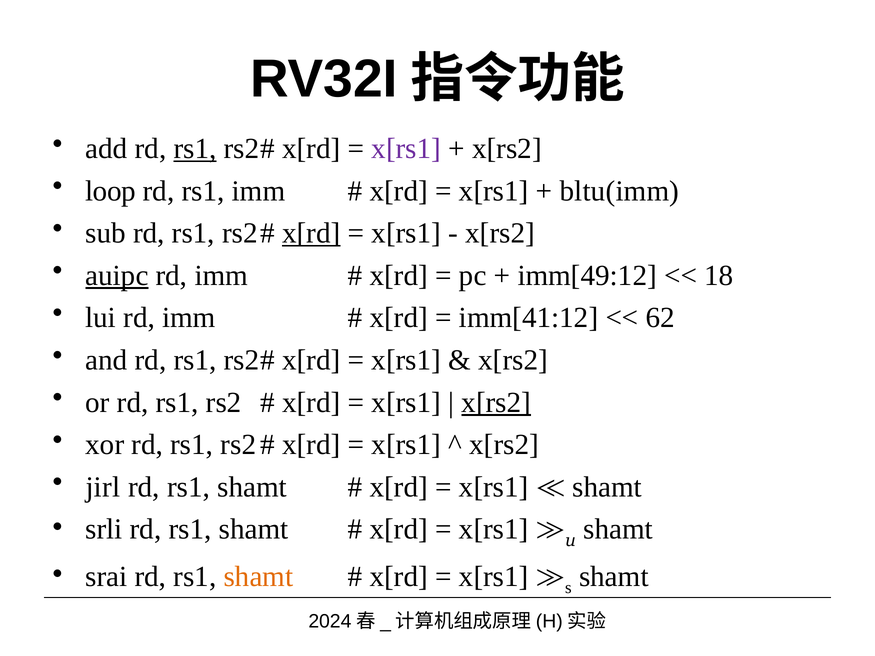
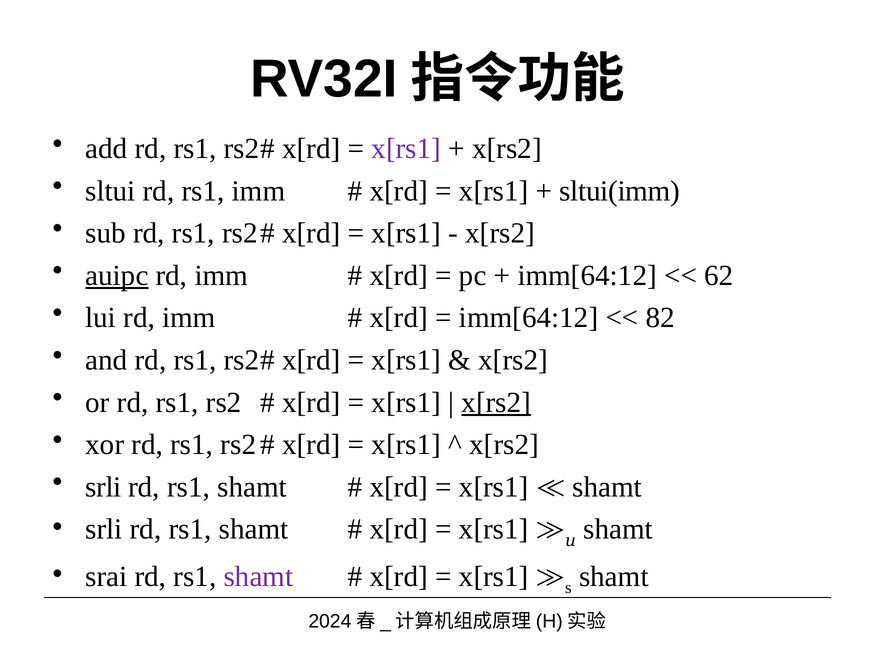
rs1 underline: present -> none (195, 149)
loop: loop -> sltui (110, 191)
bltu(imm: bltu(imm -> sltui(imm (620, 191)
x[rd underline: present -> none (311, 233)
imm[49:12: imm[49:12 -> imm[64:12 (587, 276)
18: 18 -> 62 (719, 276)
imm[41:12: imm[41:12 -> imm[64:12 (529, 318)
62: 62 -> 82 (660, 318)
jirl: jirl -> srli (103, 487)
shamt colour: orange -> purple (258, 577)
